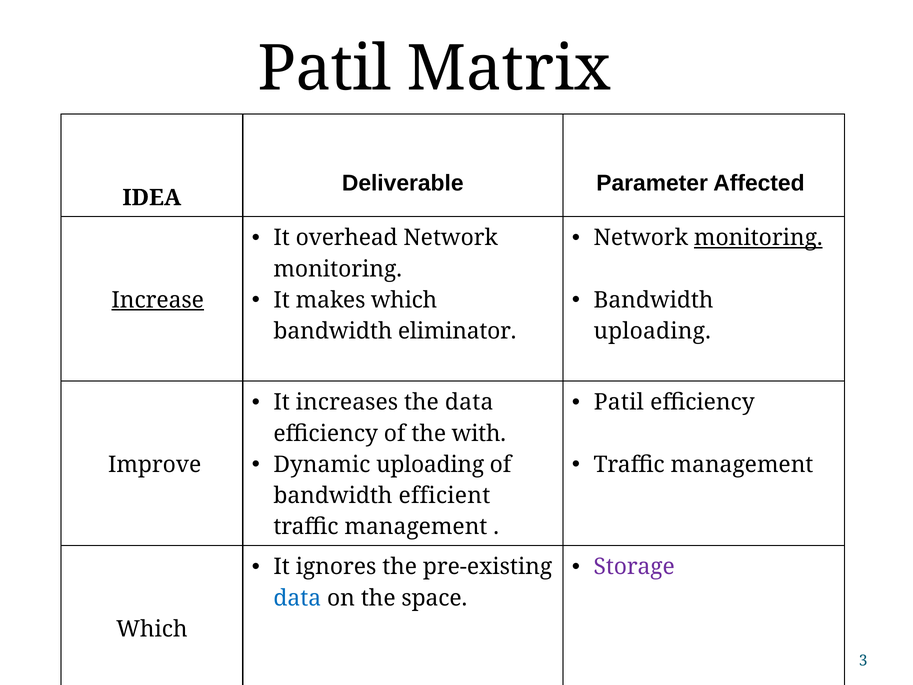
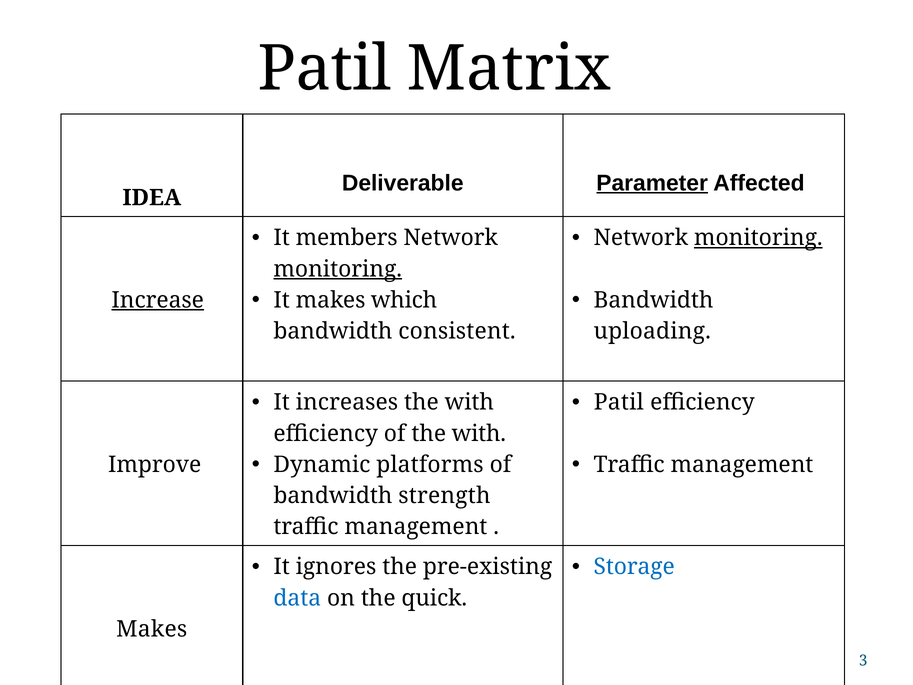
Parameter underline: none -> present (652, 183)
overhead: overhead -> members (347, 238)
monitoring underline: none -> present (338, 269)
eliminator: eliminator -> consistent (457, 331)
data: data -> with (469, 402)
Dynamic uploading: uploading -> platforms (430, 464)
efficient: efficient -> strength (444, 495)
Storage colour: purple -> blue (634, 567)
space: space -> quick (434, 598)
Which: Which -> Makes (152, 629)
